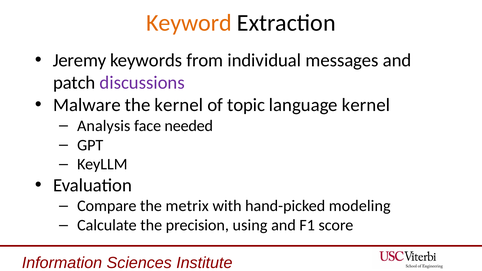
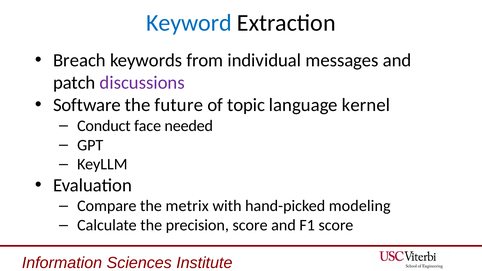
Keyword colour: orange -> blue (189, 23)
Jeremy: Jeremy -> Breach (79, 60)
Malware: Malware -> Software (87, 105)
the kernel: kernel -> future (179, 105)
Analysis: Analysis -> Conduct (104, 126)
precision using: using -> score (250, 225)
